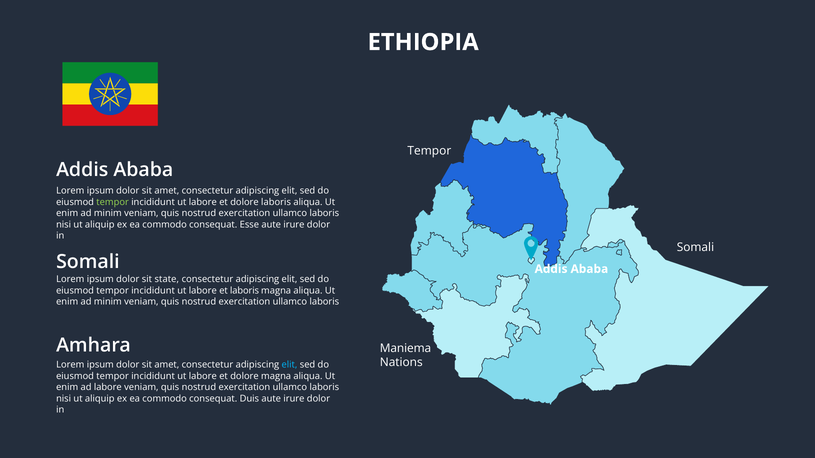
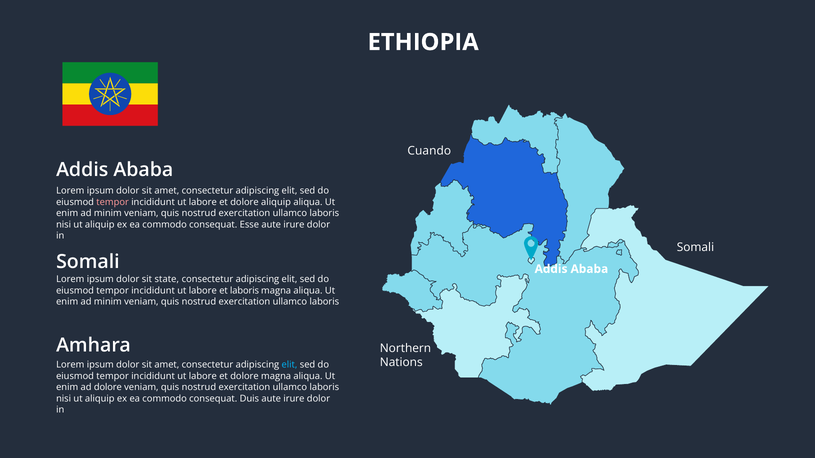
Tempor: Tempor -> Cuando (429, 151)
tempor colour: light green -> pink (113, 202)
dolore laboris: laboris -> aliquip (276, 202)
Maniema: Maniema -> Northern (405, 349)
ad labore: labore -> dolore (108, 388)
